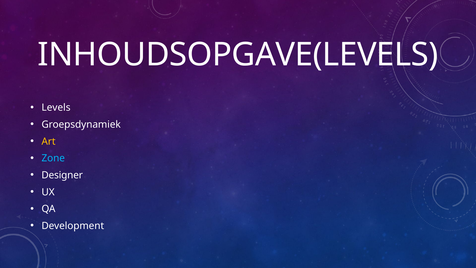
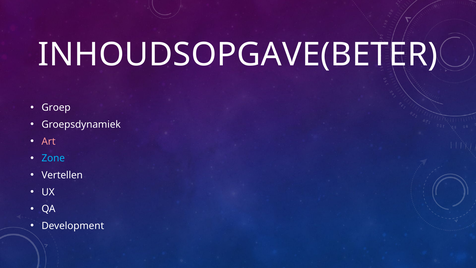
INHOUDSOPGAVE(LEVELS: INHOUDSOPGAVE(LEVELS -> INHOUDSOPGAVE(BETER (238, 55)
Levels: Levels -> Groep (56, 108)
Art colour: yellow -> pink (49, 141)
Designer: Designer -> Vertellen (62, 175)
